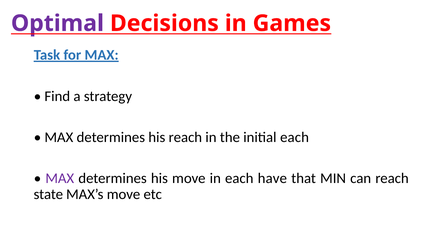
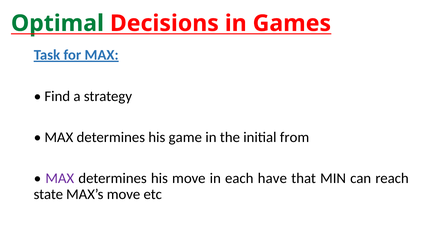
Optimal colour: purple -> green (57, 23)
his reach: reach -> game (185, 137)
initial each: each -> from (295, 137)
